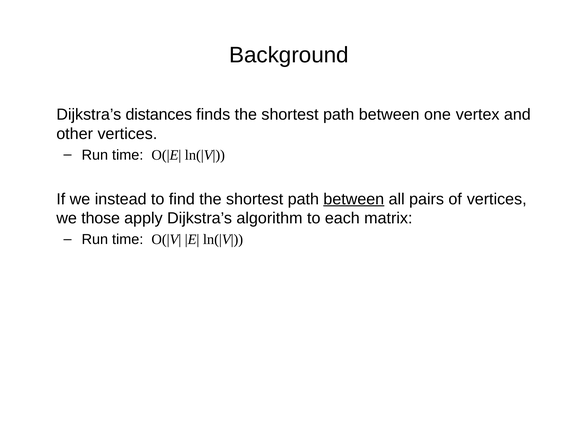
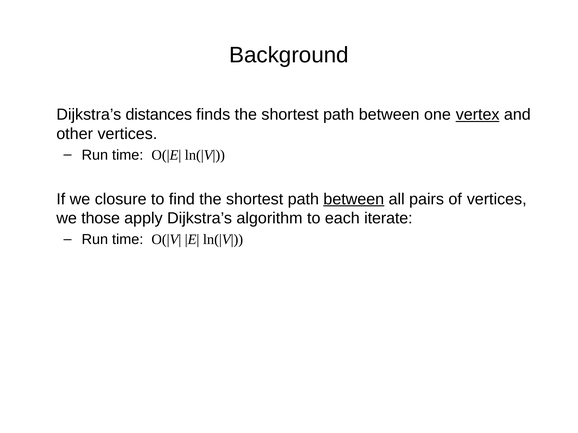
vertex underline: none -> present (478, 115)
instead: instead -> closure (121, 199)
matrix: matrix -> iterate (388, 219)
